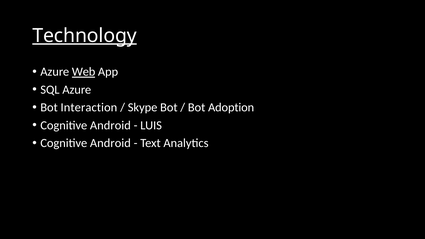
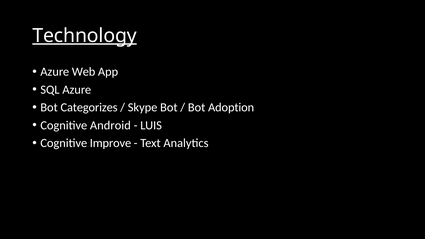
Web underline: present -> none (84, 72)
Interaction: Interaction -> Categorizes (89, 107)
Android: Android -> Improve (110, 143)
